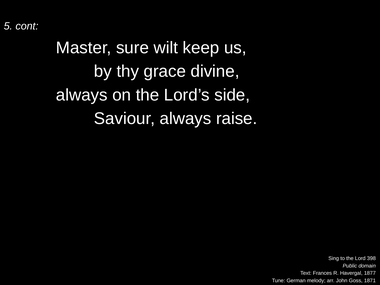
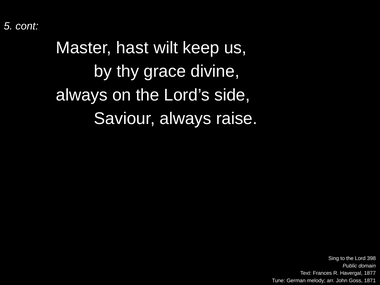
sure: sure -> hast (132, 48)
